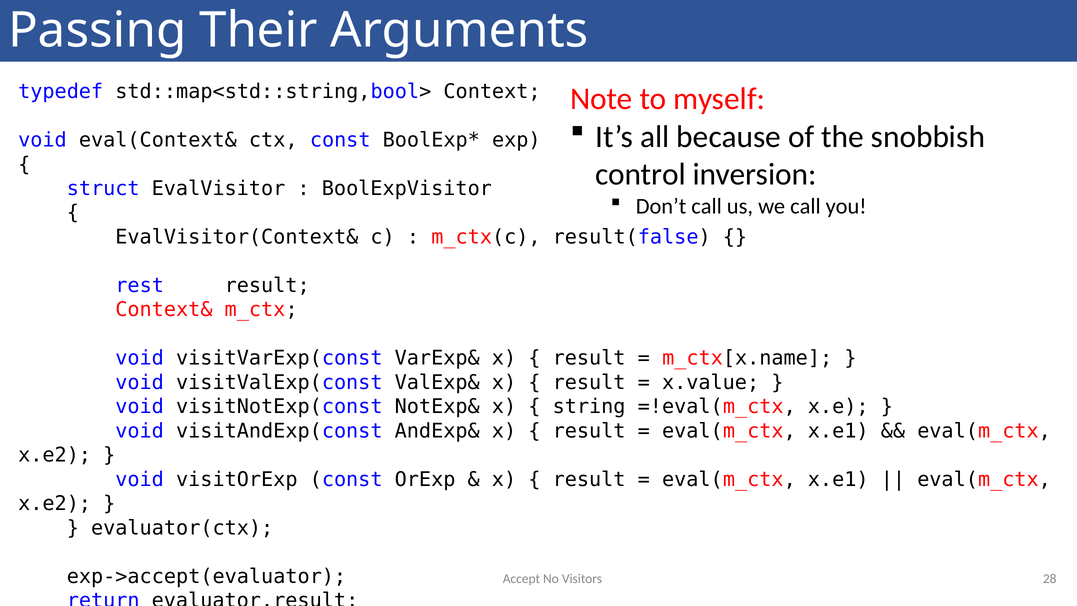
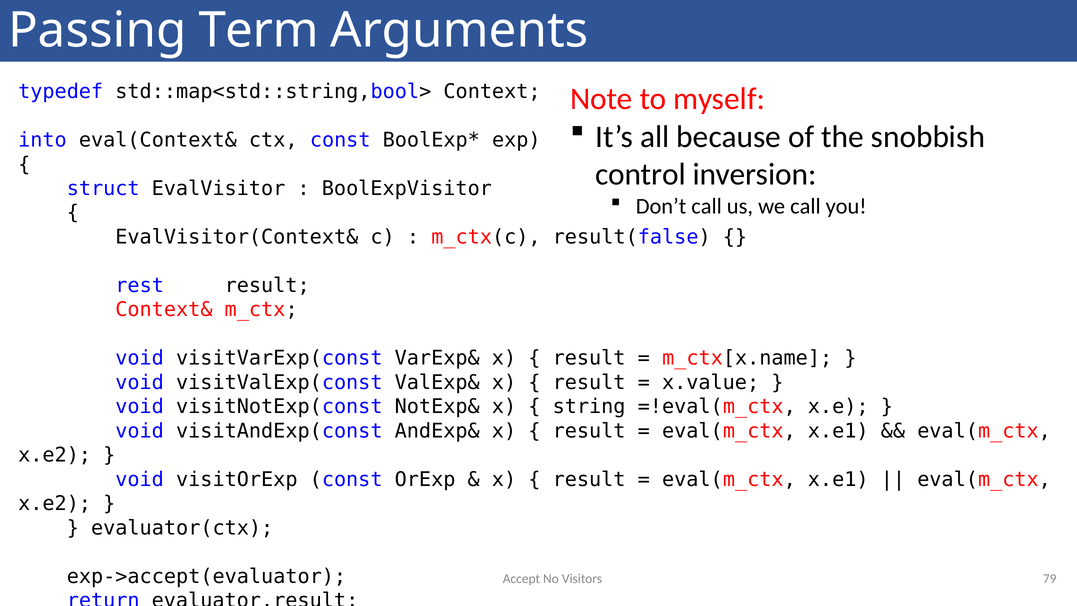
Their: Their -> Term (259, 31)
void: void -> into (42, 140)
28: 28 -> 79 (1050, 578)
